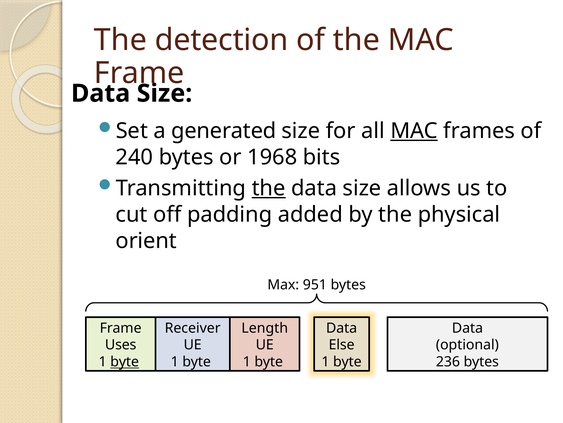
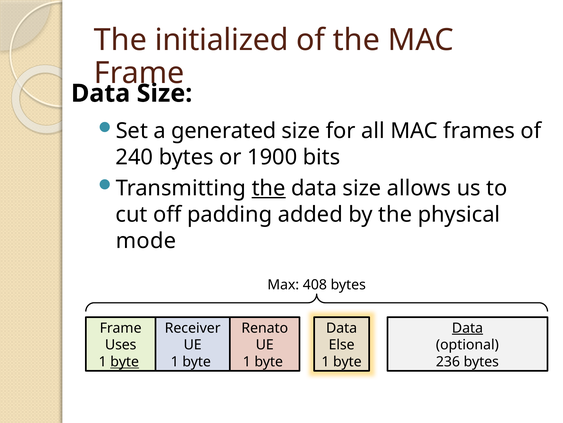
detection: detection -> initialized (222, 40)
MAC underline: present -> none (414, 131)
1968: 1968 -> 1900 (272, 157)
orient: orient -> mode (146, 241)
951: 951 -> 408 (315, 284)
Length: Length -> Renato (265, 327)
Data underline: none -> present (467, 327)
